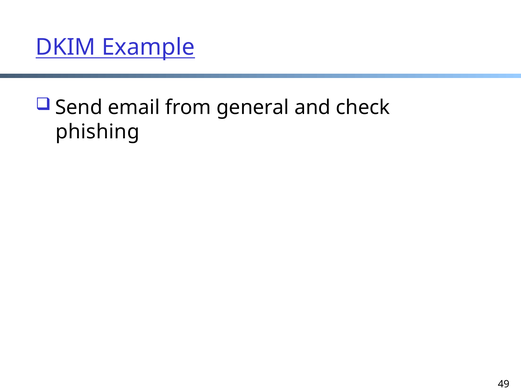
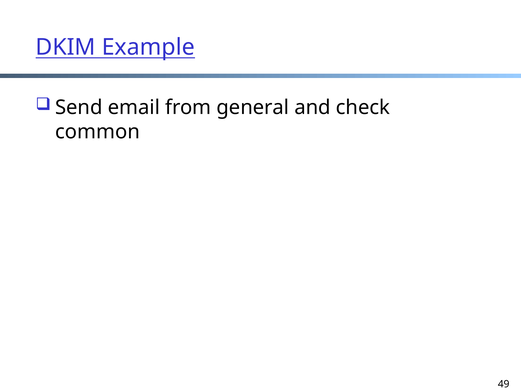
phishing: phishing -> common (98, 132)
